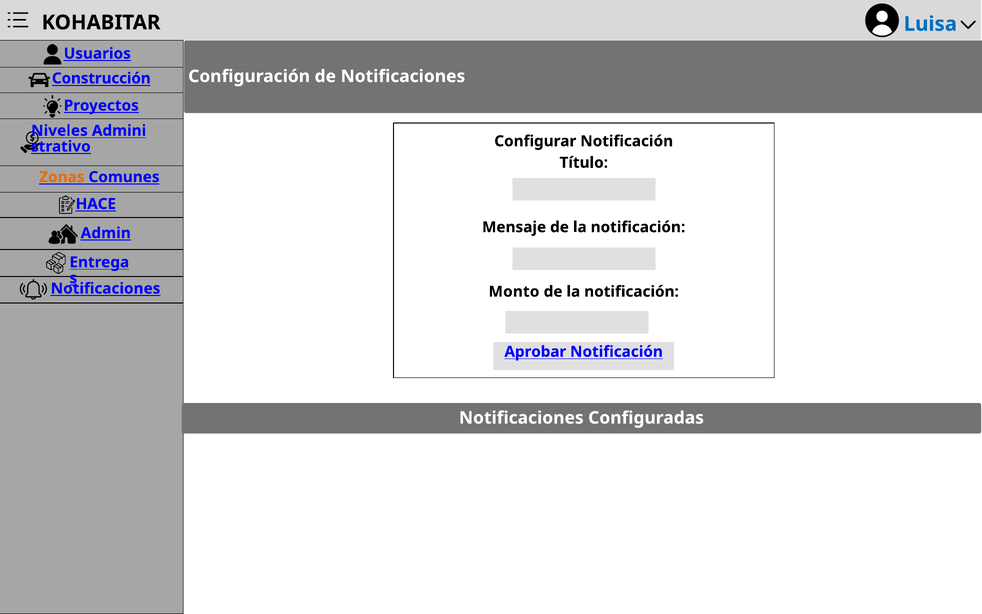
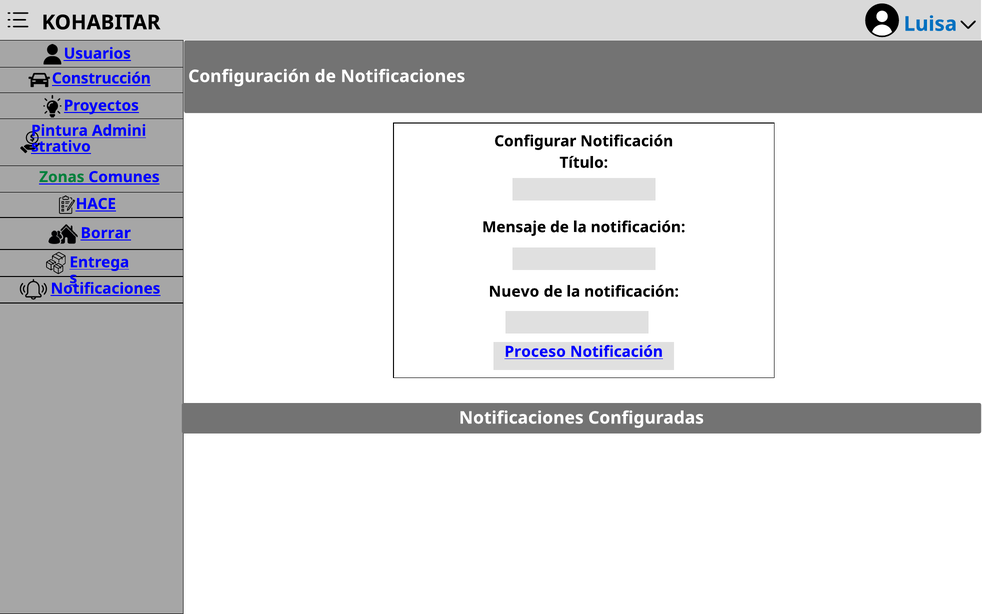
Niveles: Niveles -> Pintura (59, 131)
Zonas colour: orange -> green (62, 177)
Admin: Admin -> Borrar (106, 233)
Monto: Monto -> Nuevo (514, 292)
Aprobar: Aprobar -> Proceso (535, 352)
